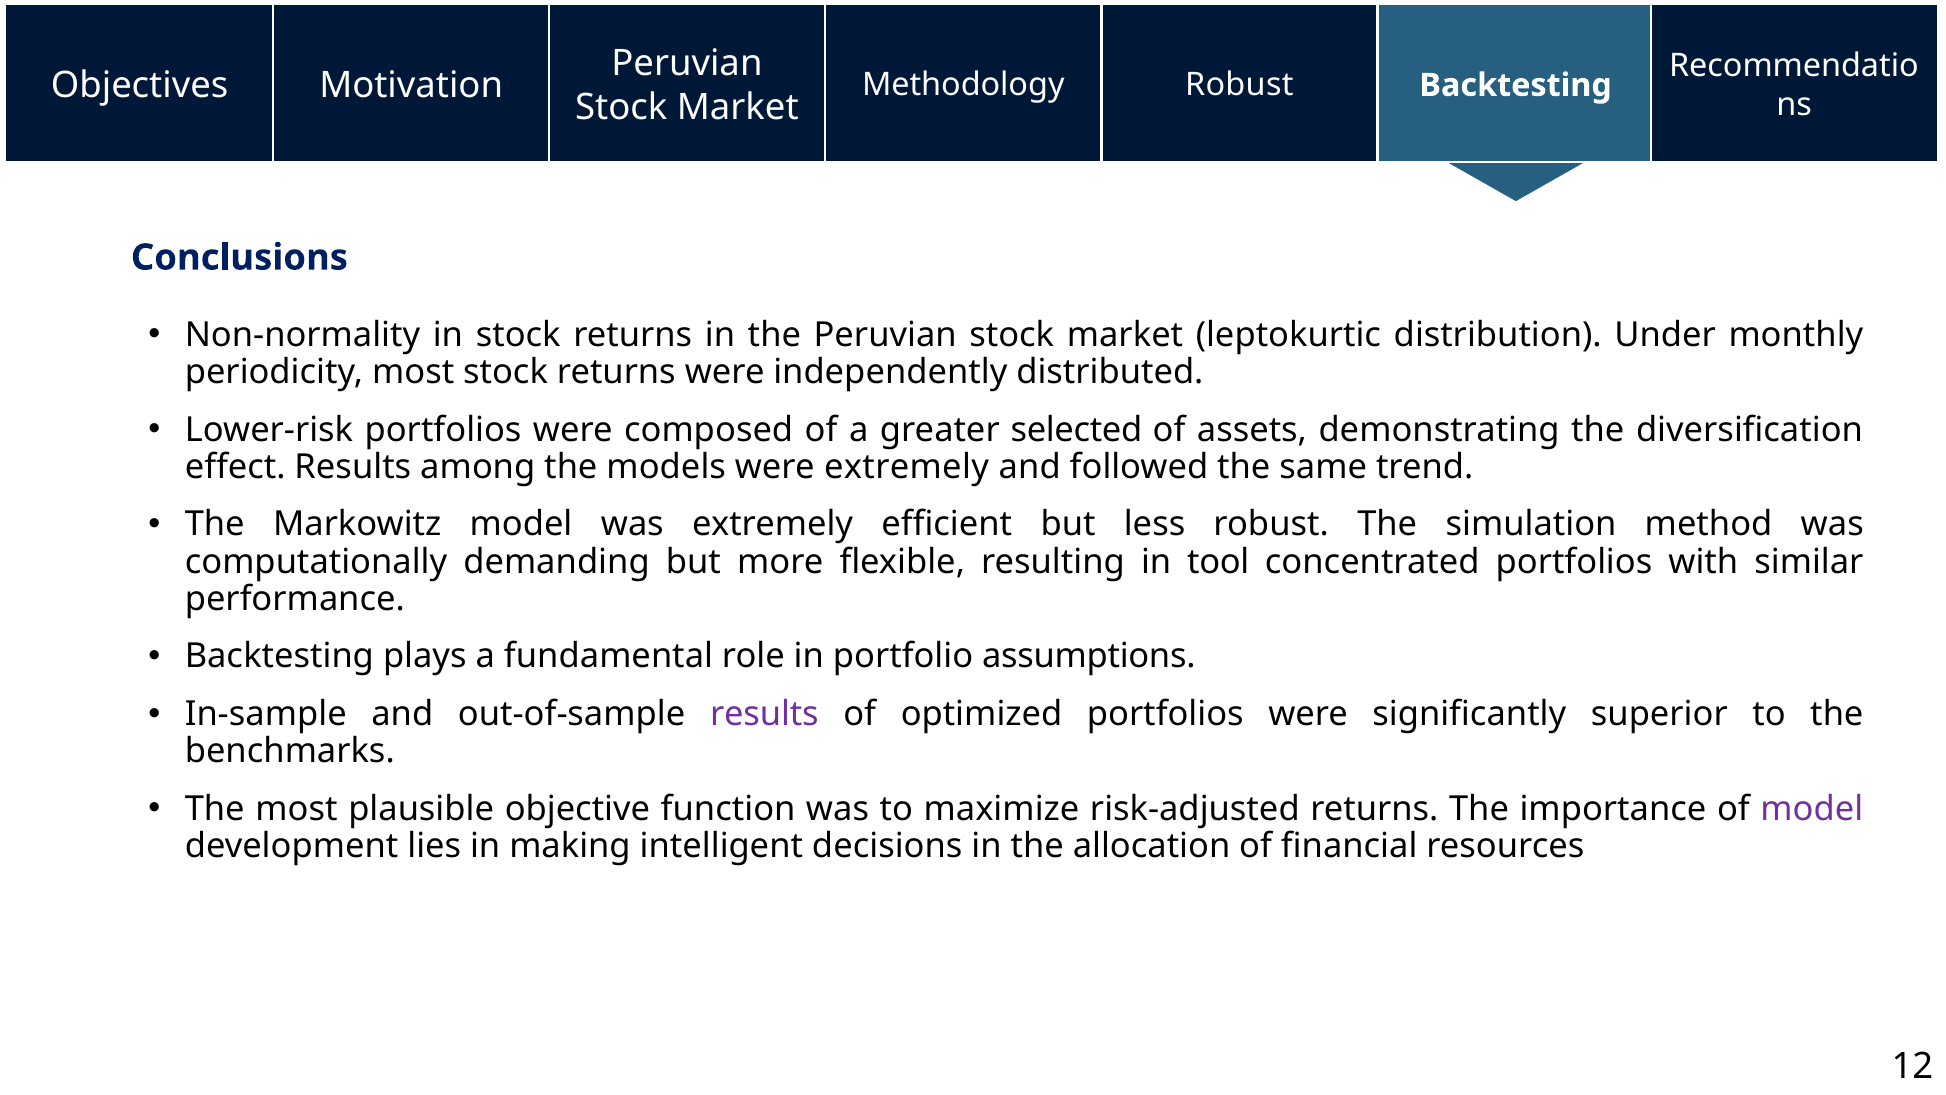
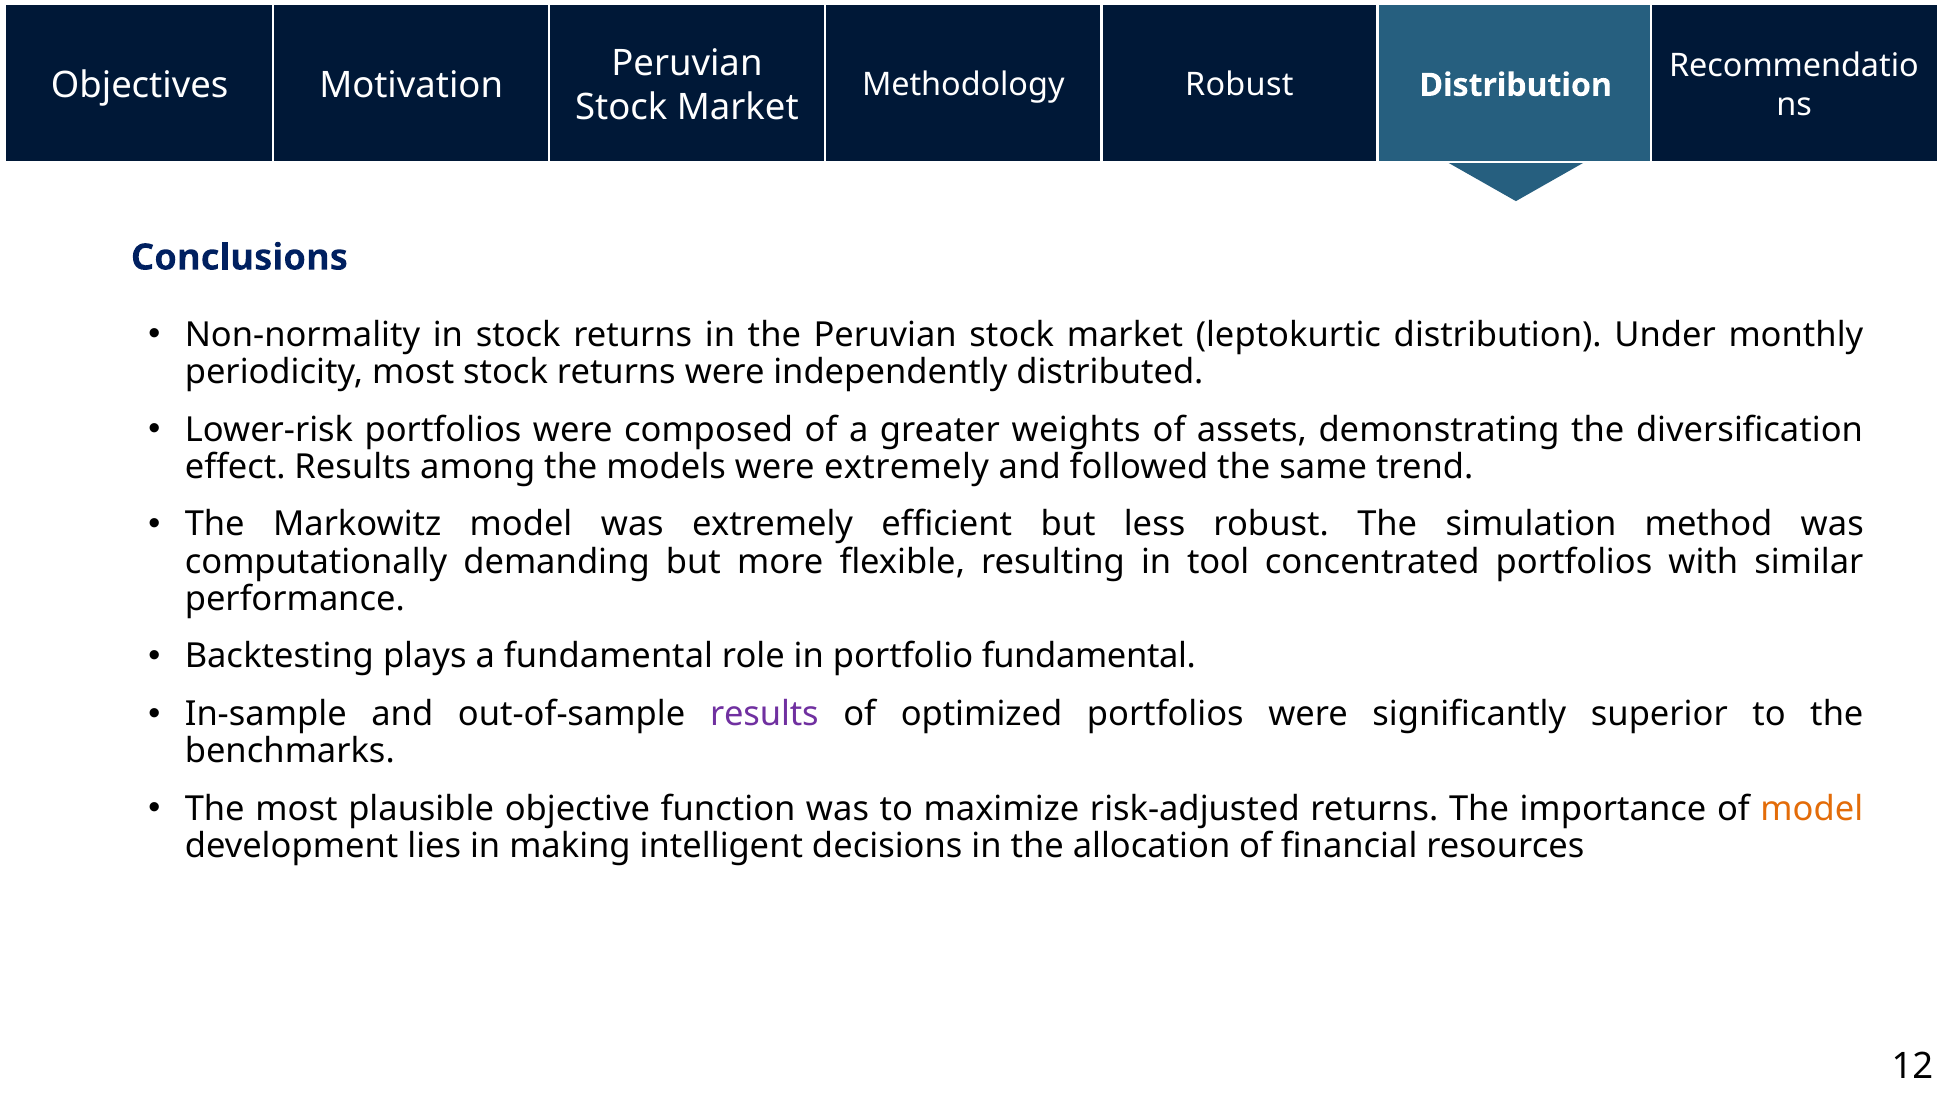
Methodology Backtesting: Backtesting -> Distribution (1516, 85)
selected: selected -> weights (1076, 430)
portfolio assumptions: assumptions -> fundamental (1089, 656)
model colour: purple -> orange (1812, 809)
